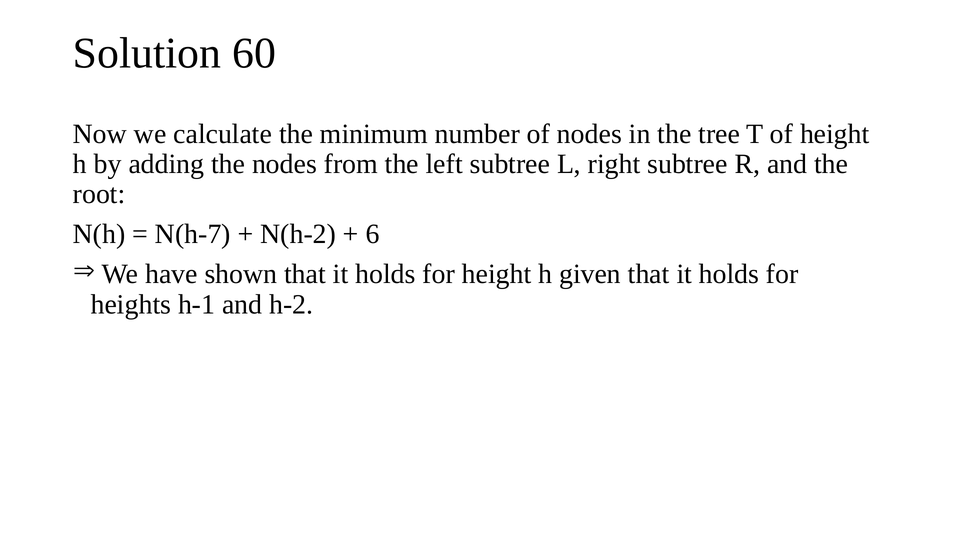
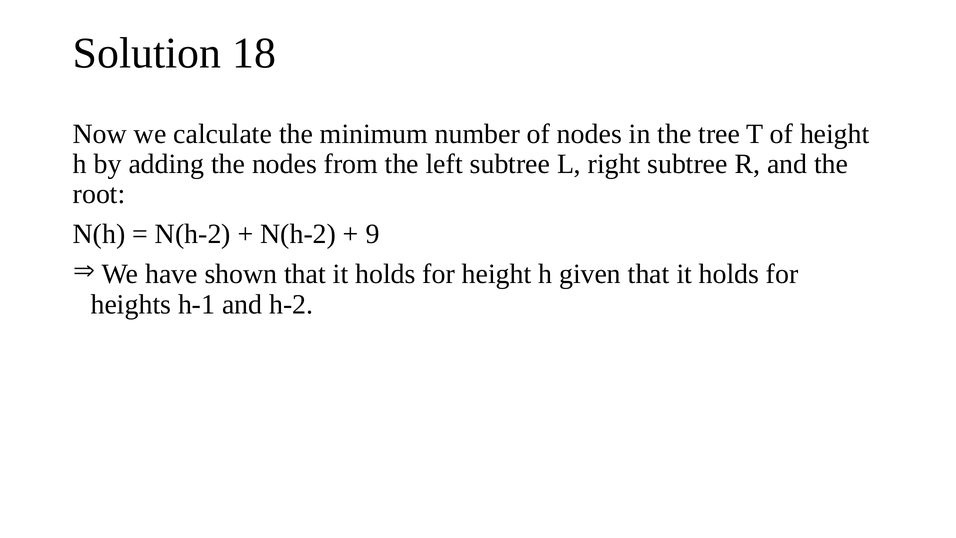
60: 60 -> 18 (254, 53)
N(h-7: N(h-7 -> N(h-2 (193, 234)
6: 6 -> 9 (373, 234)
